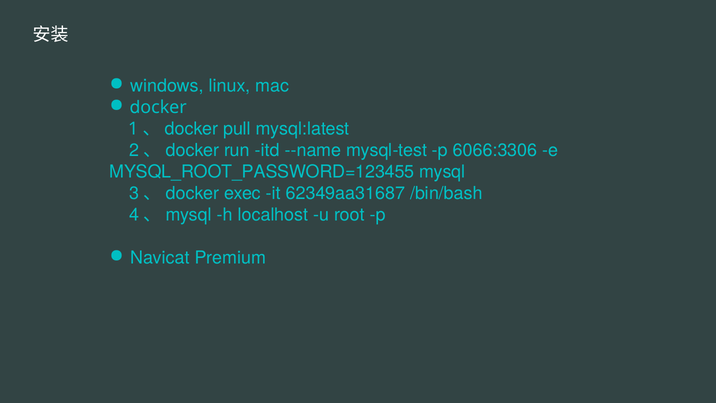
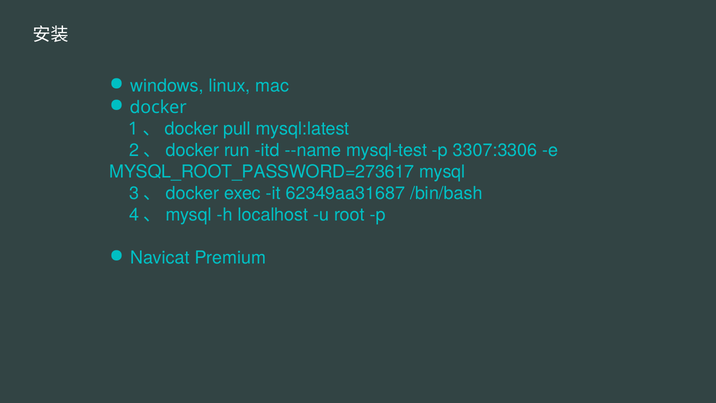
6066:3306: 6066:3306 -> 3307:3306 (495, 150)
MYSQL_ROOT_PASSWORD=123455: MYSQL_ROOT_PASSWORD=123455 -> MYSQL_ROOT_PASSWORD=273617 (262, 172)
